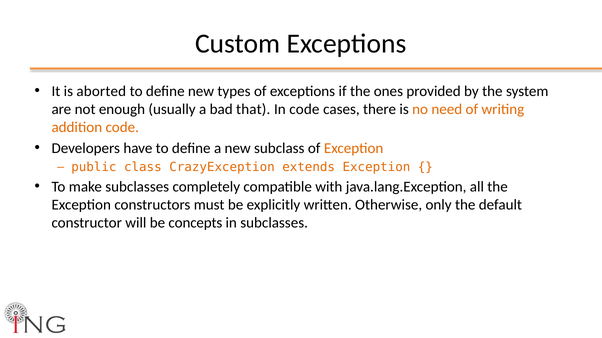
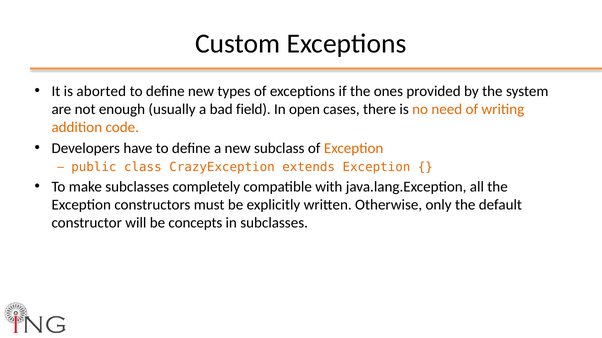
that: that -> field (253, 109)
In code: code -> open (305, 109)
